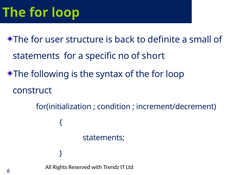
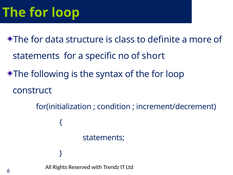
user: user -> data (54, 39)
back: back -> class (125, 39)
small: small -> more (200, 39)
